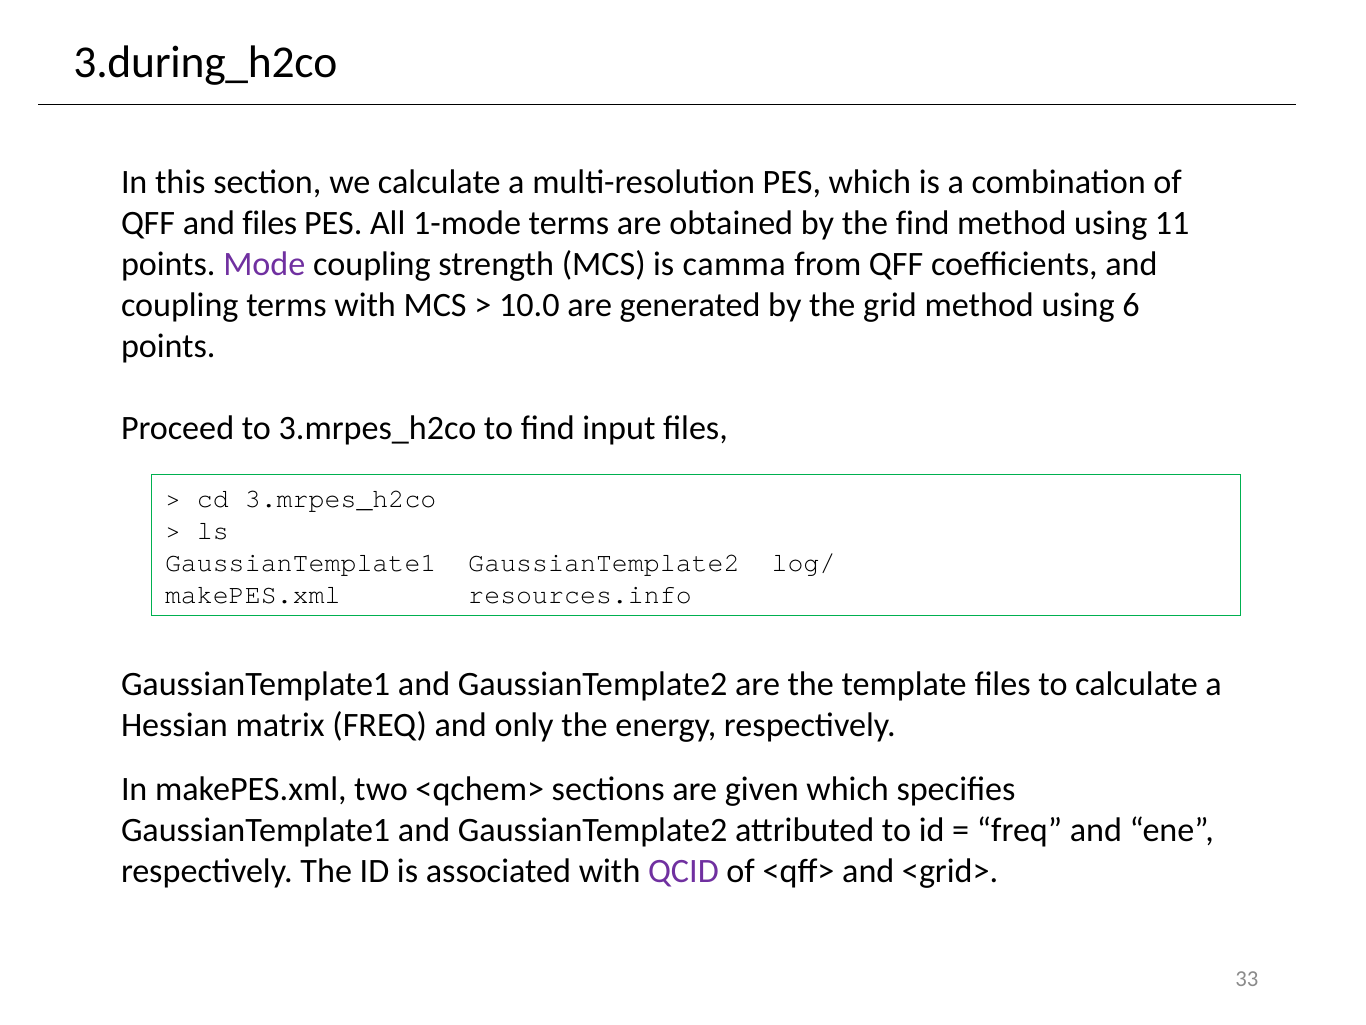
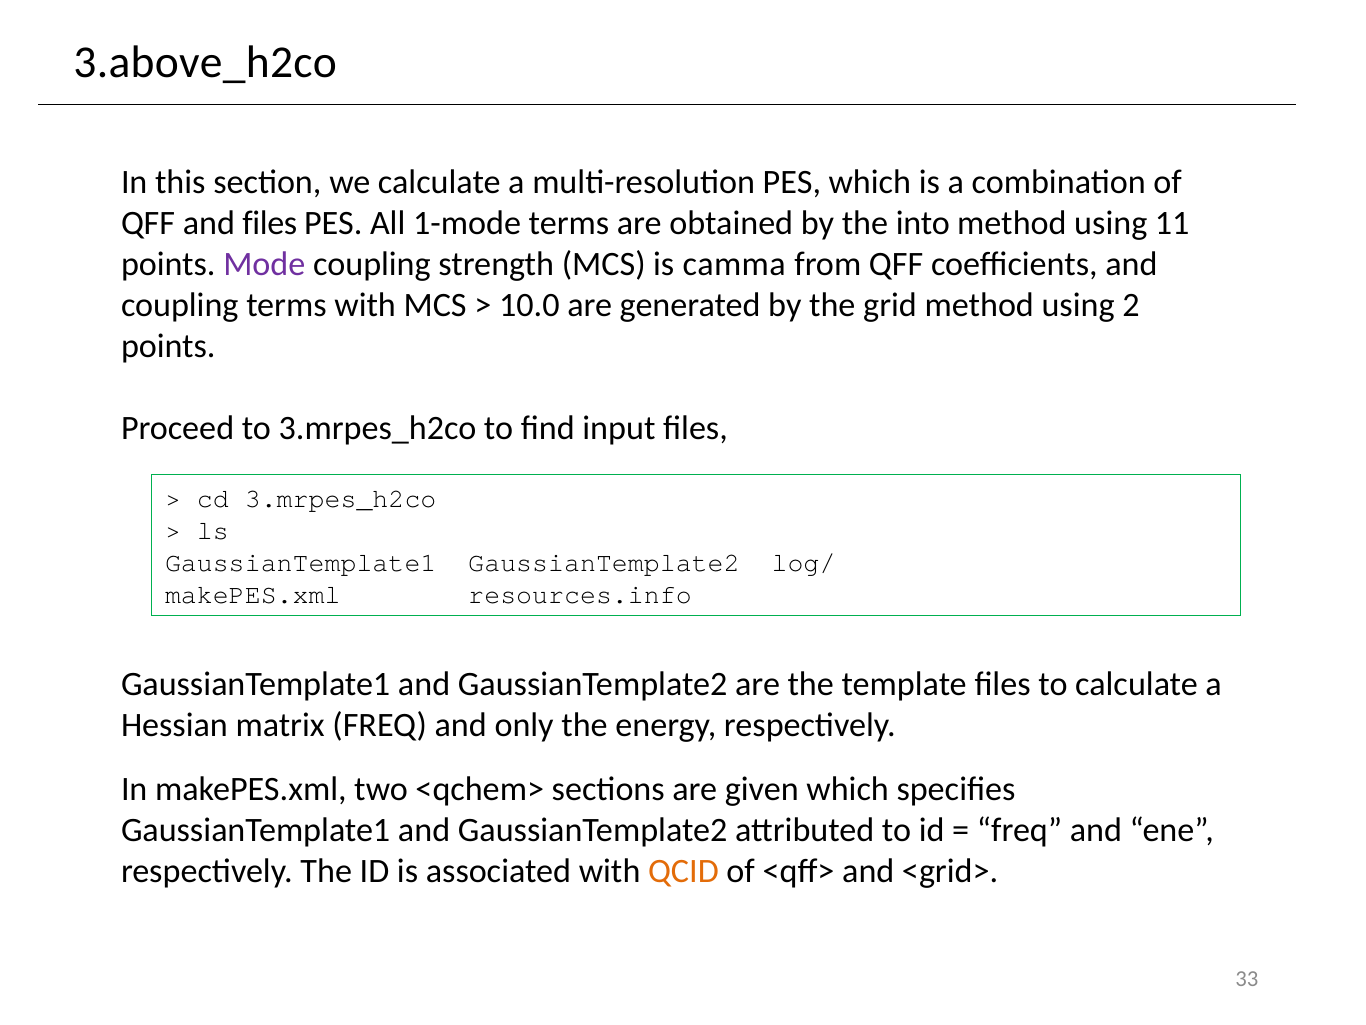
3.during_h2co: 3.during_h2co -> 3.above_h2co (205, 63)
the find: find -> into (923, 223)
6: 6 -> 2 (1131, 305)
QCID colour: purple -> orange (683, 871)
